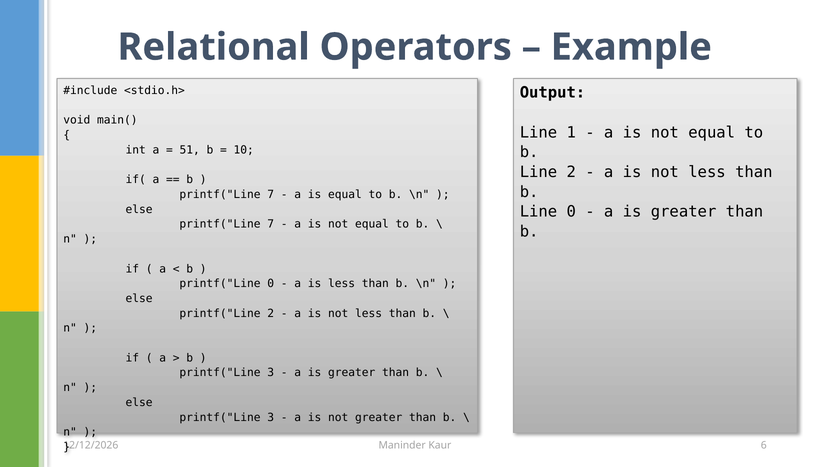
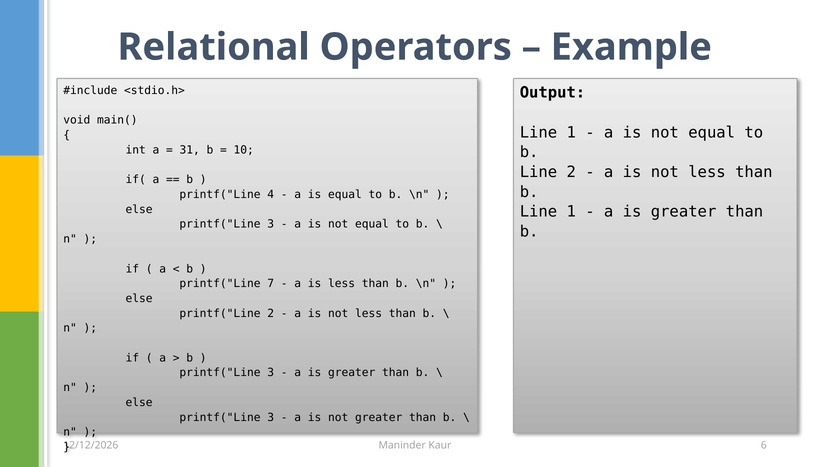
51: 51 -> 31 (190, 150)
7: 7 -> 4 (271, 194)
0: 0 -> 1 (571, 212)
7: 7 -> 3 (271, 224)
printf("Line 0: 0 -> 7 (271, 284)
